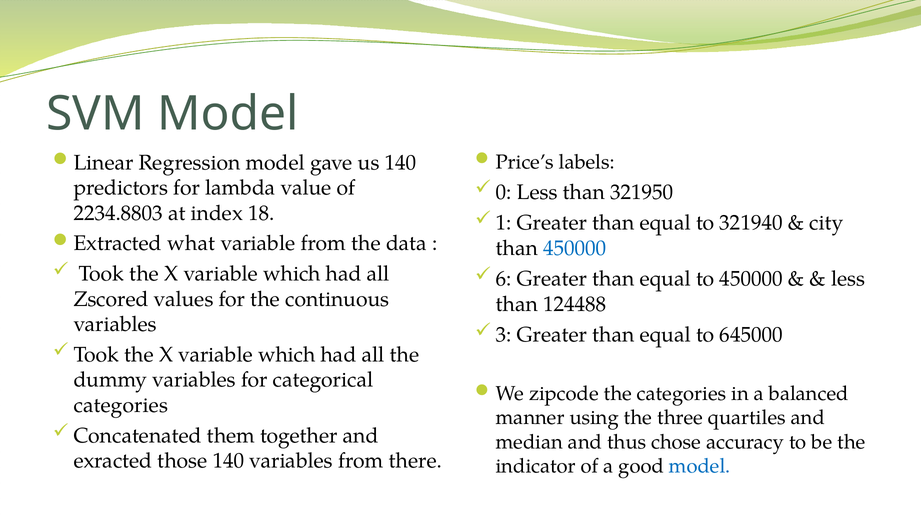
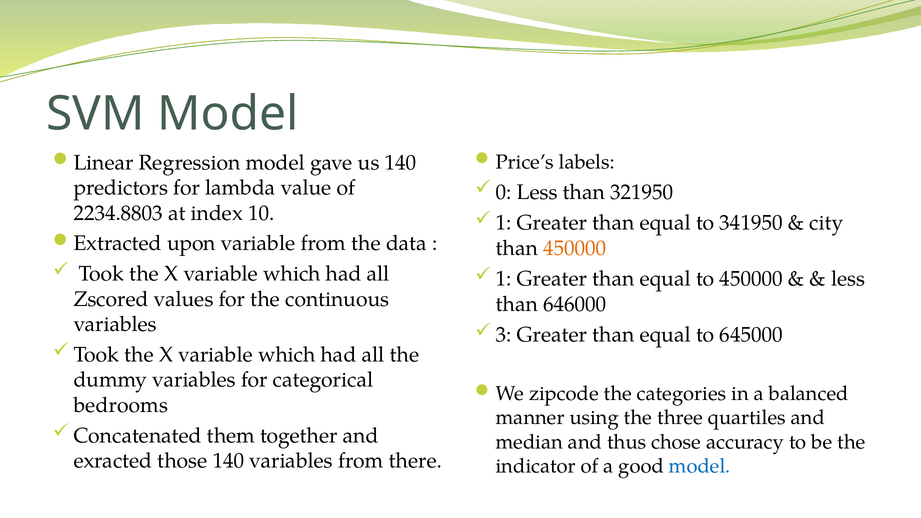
18: 18 -> 10 (261, 213)
321940: 321940 -> 341950 (751, 223)
what: what -> upon (191, 244)
450000 colour: blue -> orange (575, 248)
6: 6 -> 1 (504, 279)
124488: 124488 -> 646000 (575, 304)
categories: categories -> bedrooms (121, 405)
